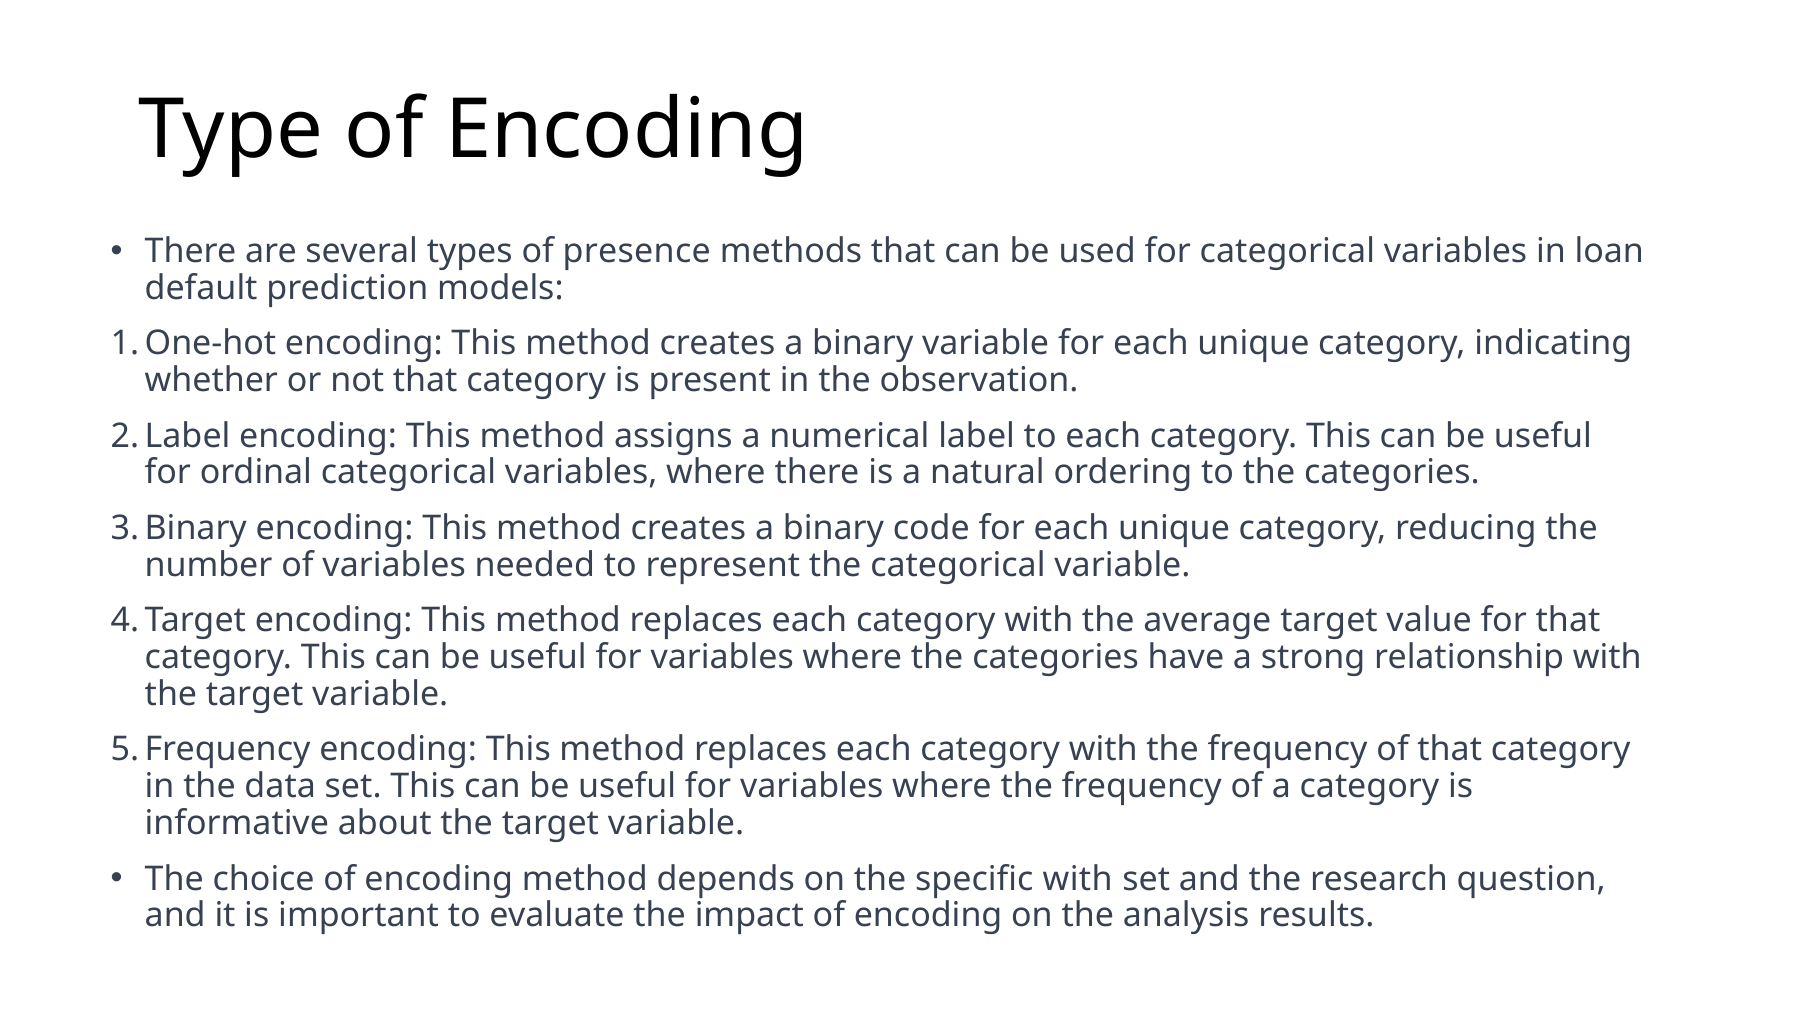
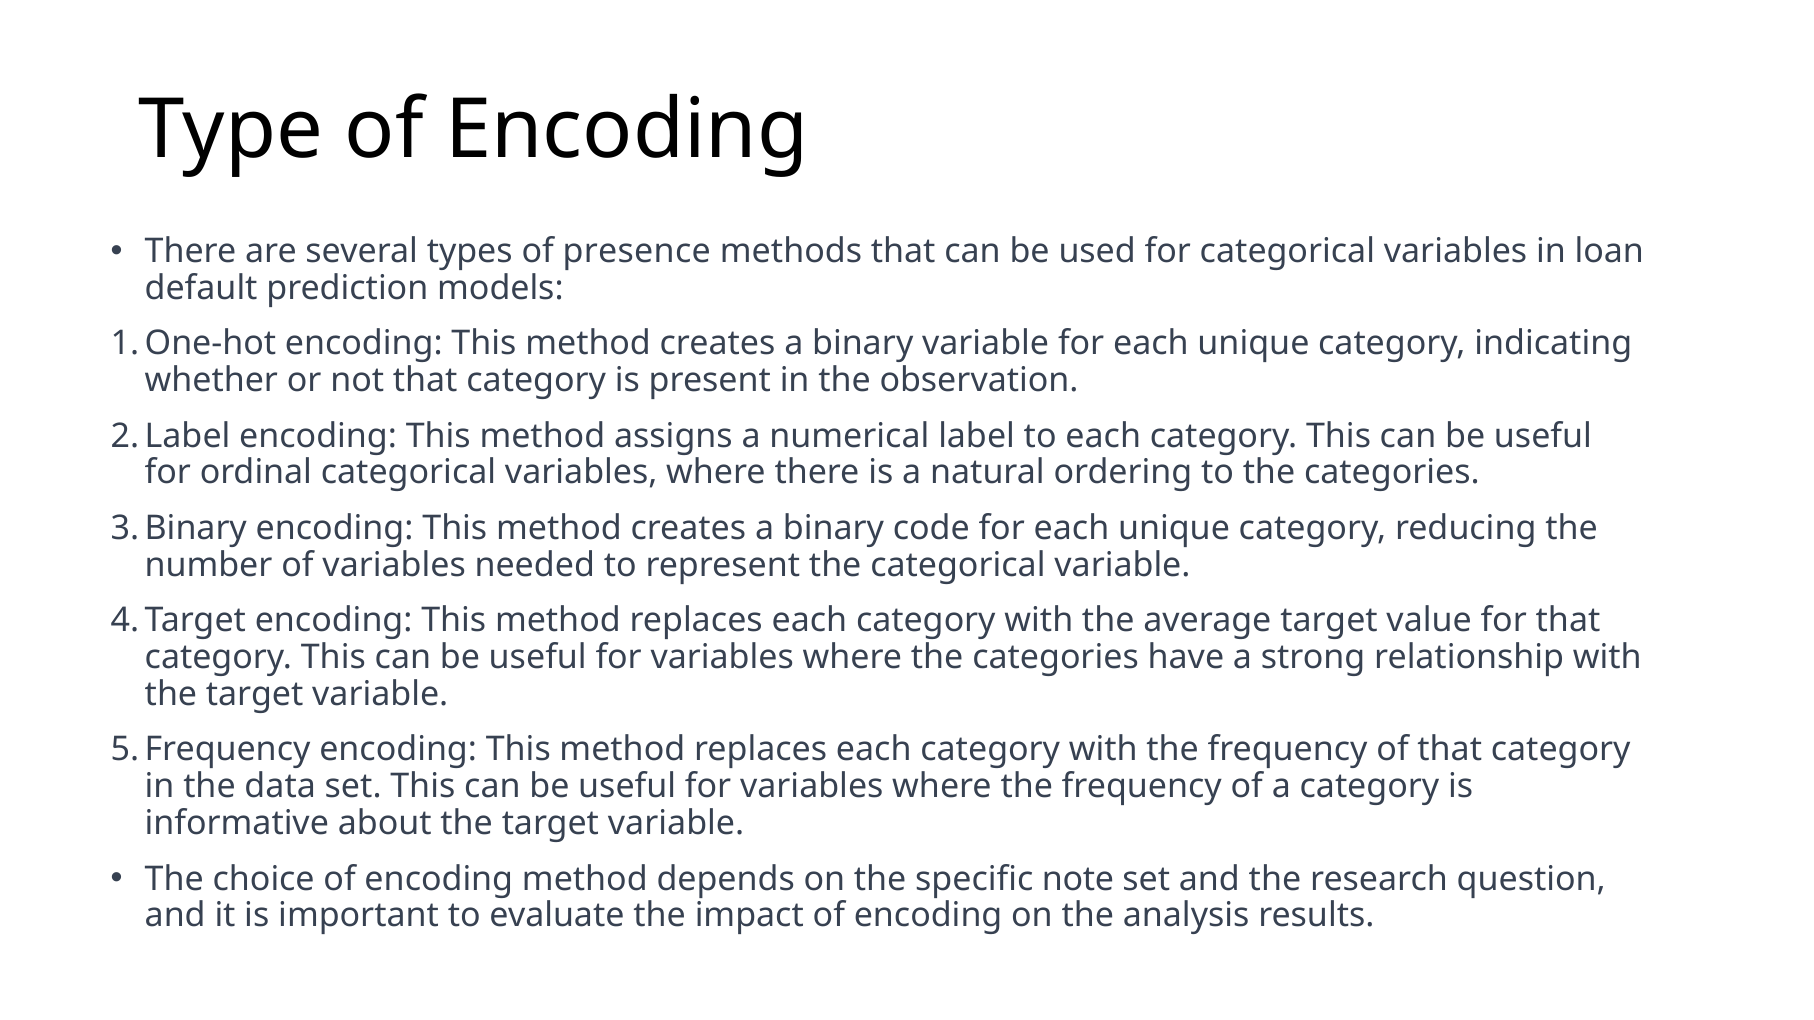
specific with: with -> note (1078, 879)
